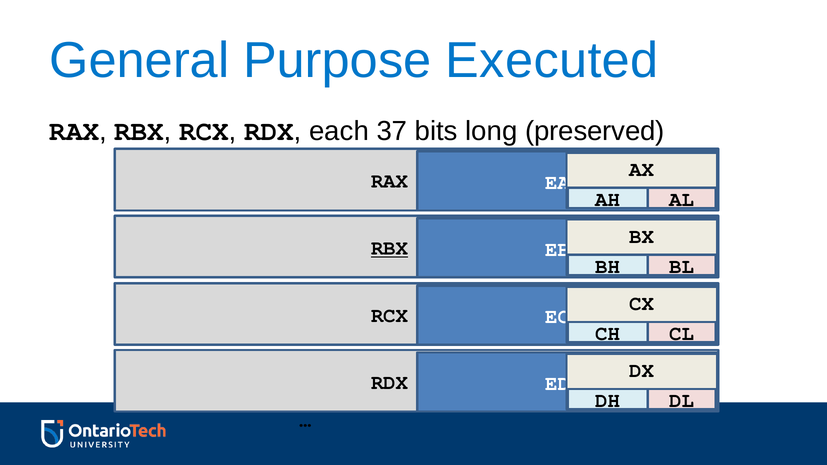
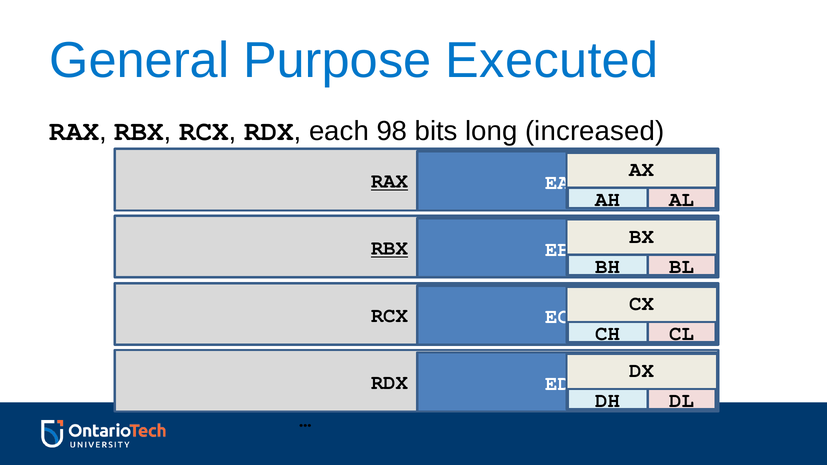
37: 37 -> 98 (392, 131)
preserved: preserved -> increased (595, 131)
RAX underline: none -> present (390, 181)
